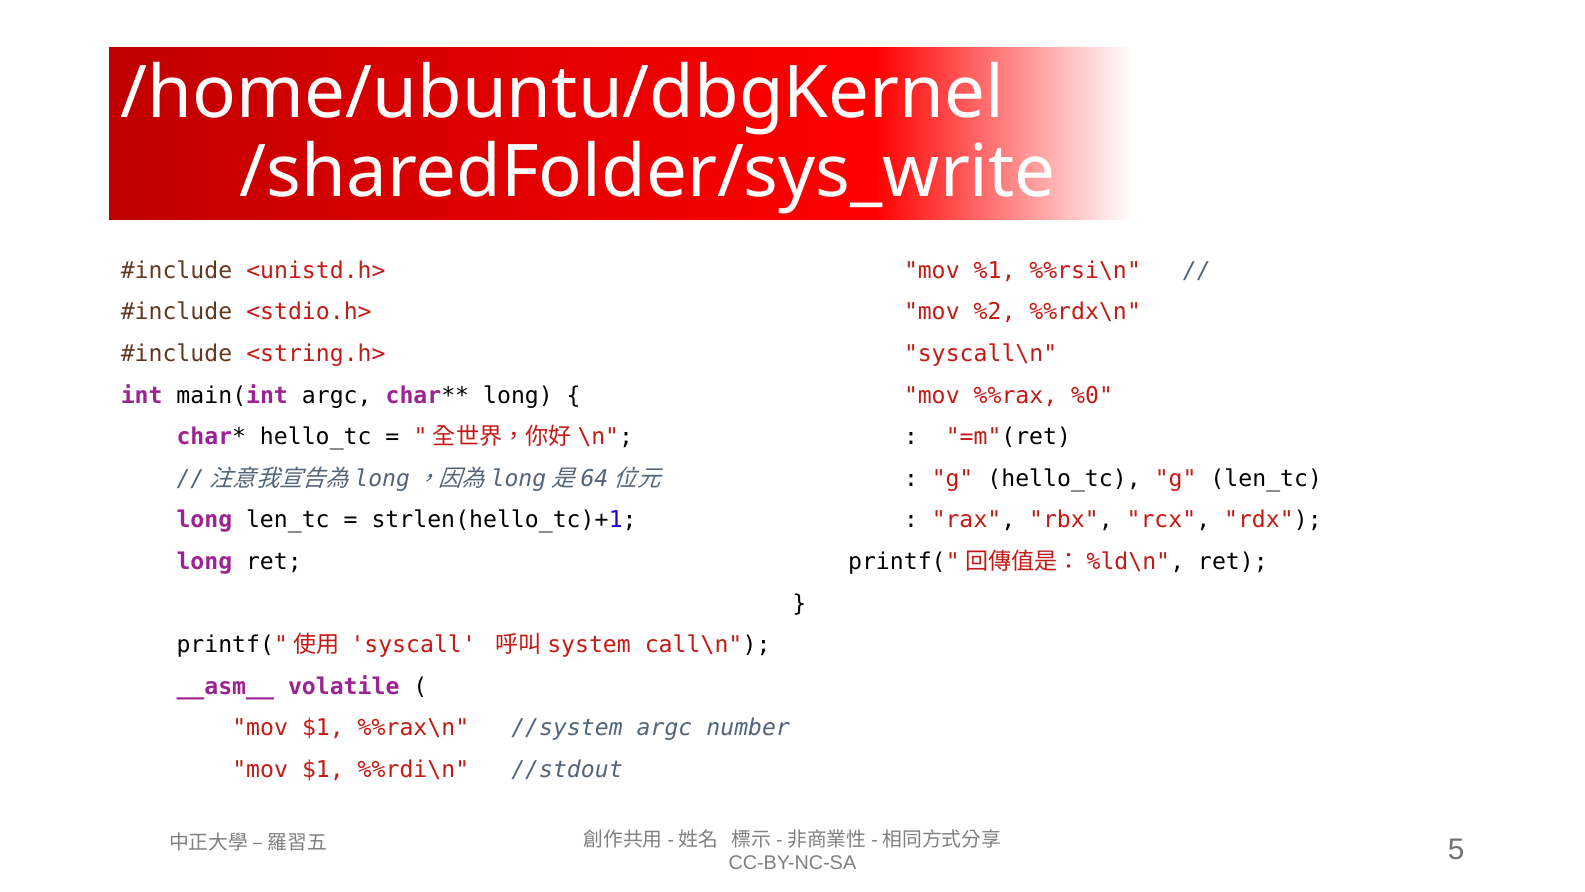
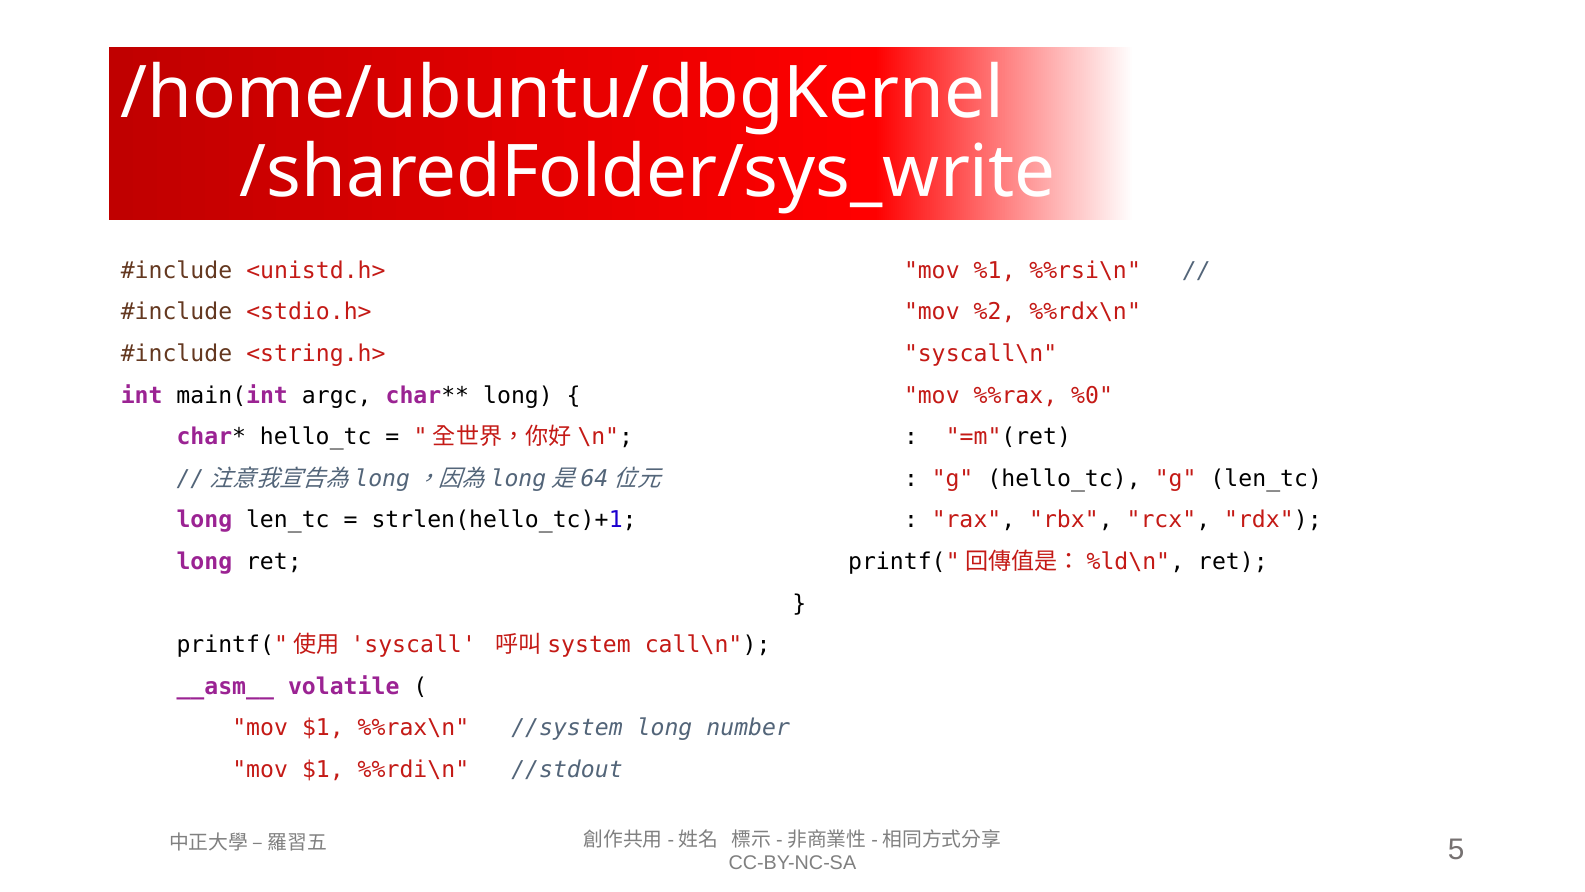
//system argc: argc -> long (665, 728)
